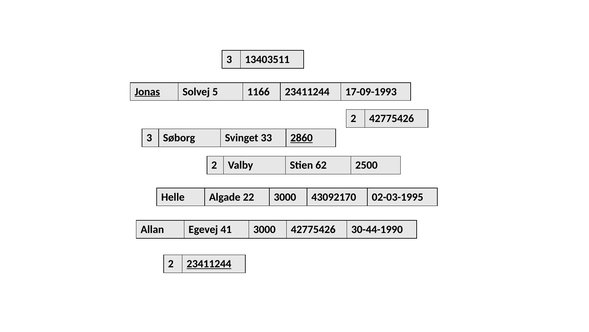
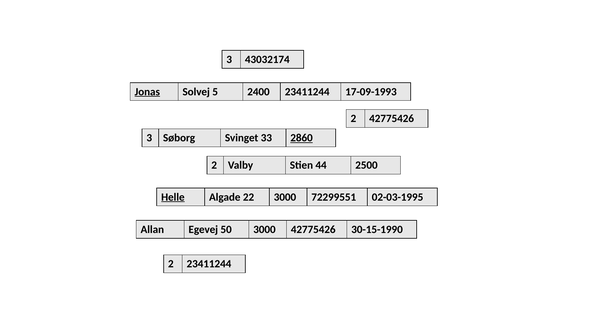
13403511: 13403511 -> 43032174 (267, 59)
1166: 1166 -> 2400 (258, 92)
62: 62 -> 44 (321, 165)
Helle underline: none -> present (173, 197)
43092170: 43092170 -> 72299551 (334, 197)
41: 41 -> 50 (226, 229)
30-44-1990: 30-44-1990 -> 30-15-1990 (377, 229)
23411244 underline: present -> none (209, 263)
